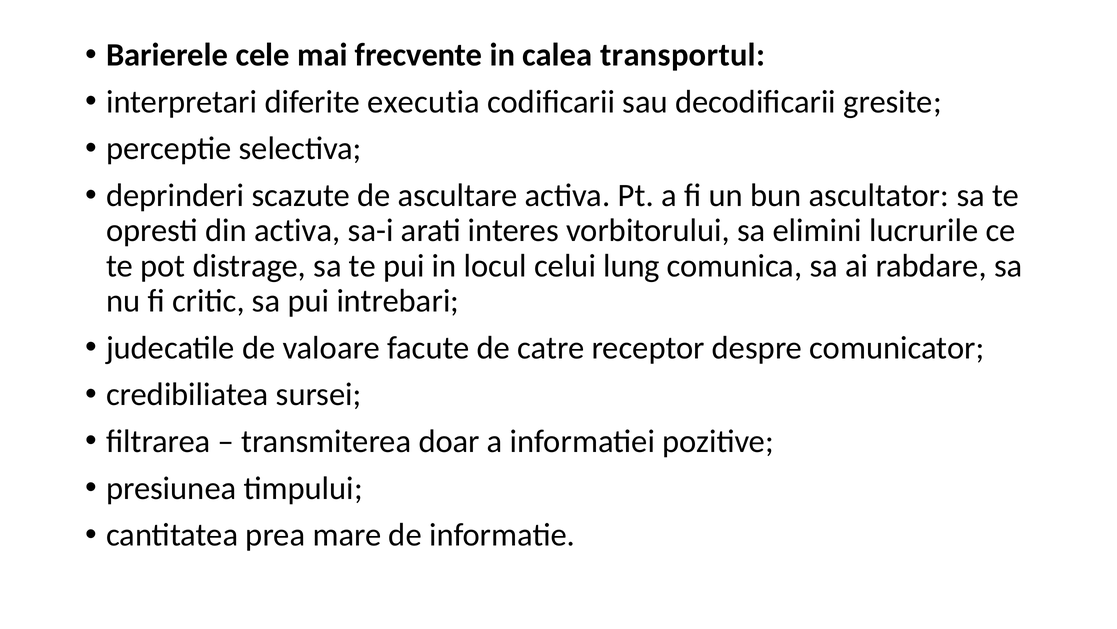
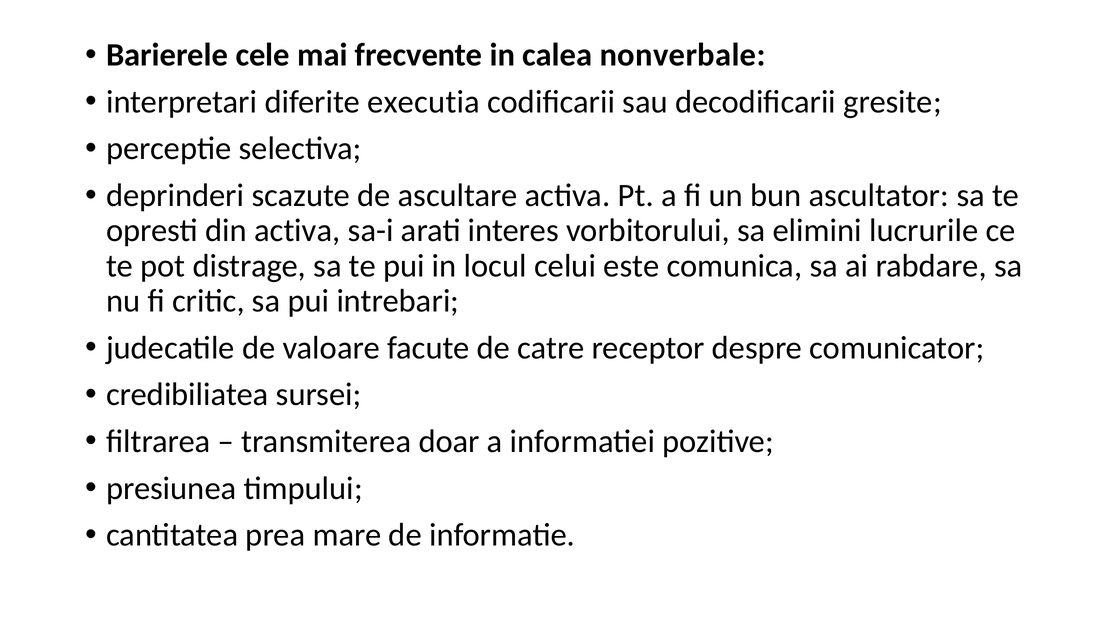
transportul: transportul -> nonverbale (683, 55)
lung: lung -> este (631, 266)
